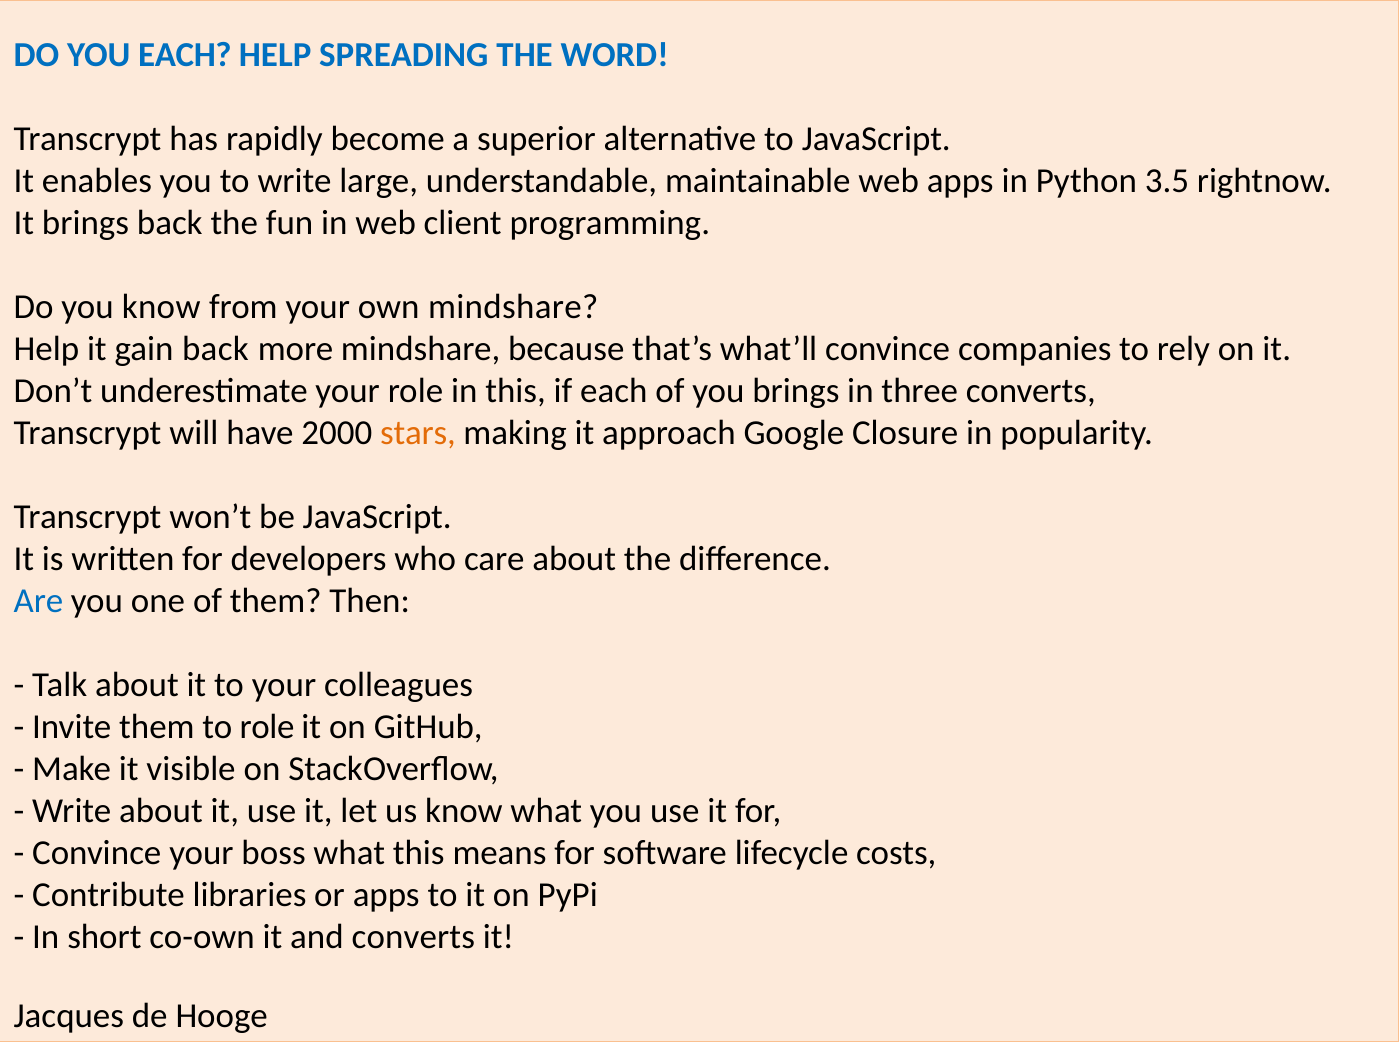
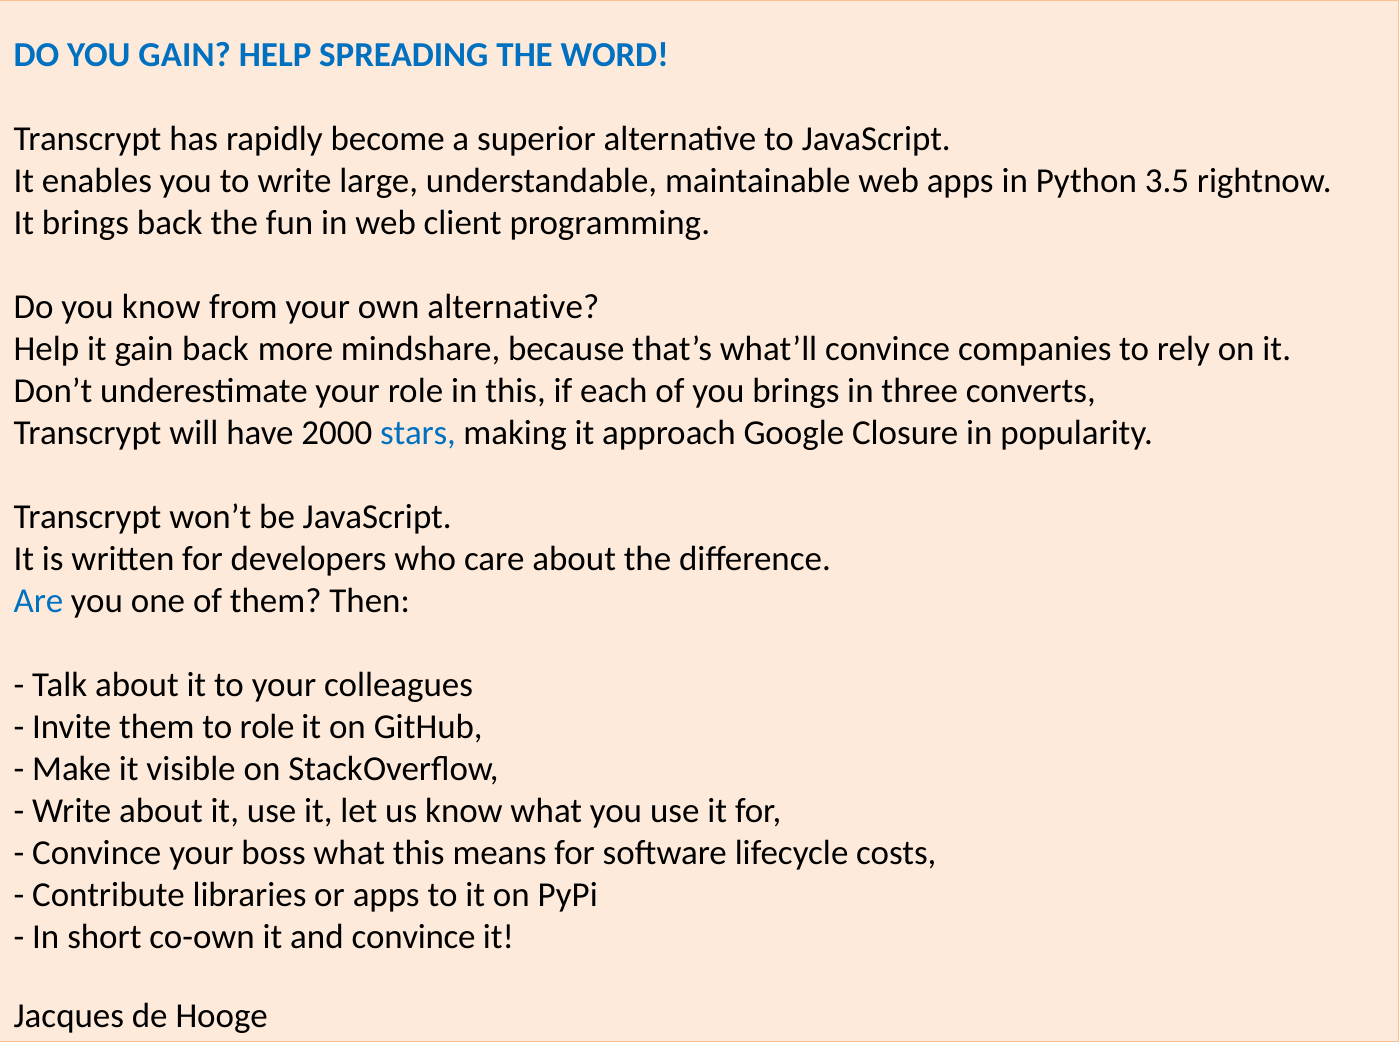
YOU EACH: EACH -> GAIN (185, 55)
own mindshare: mindshare -> alternative (513, 307)
stars colour: orange -> blue (418, 433)
and converts: converts -> convince (414, 936)
